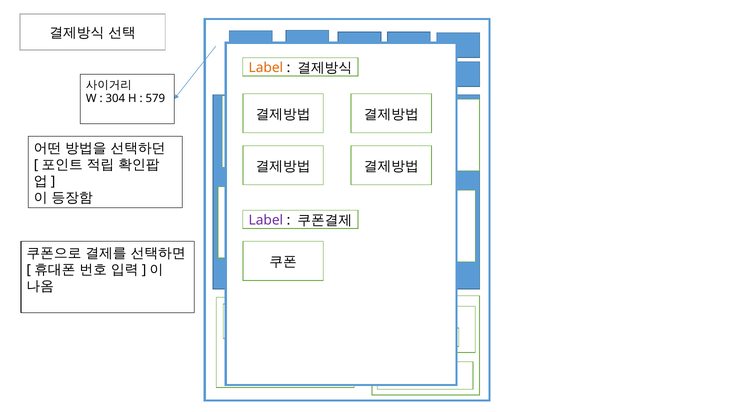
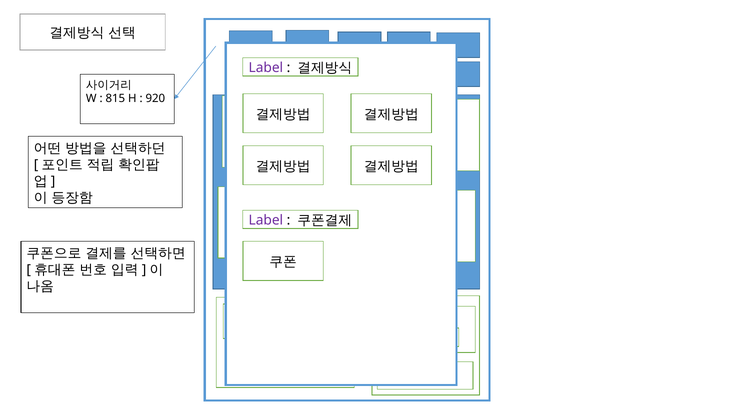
Label colour: orange -> purple (266, 68)
304: 304 -> 815 (115, 98)
579: 579 -> 920 (155, 98)
